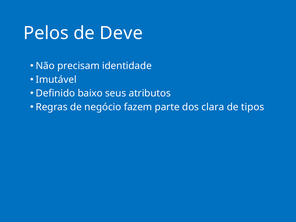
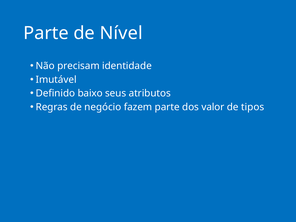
Pelos: Pelos -> Parte (46, 33)
Deve: Deve -> Nível (121, 33)
clara: clara -> valor (213, 107)
